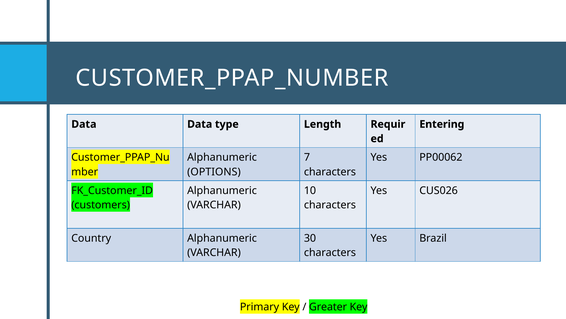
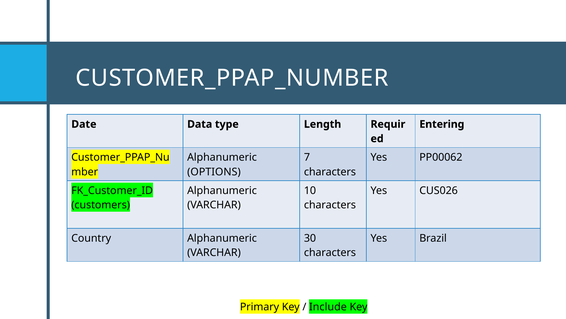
Data: Data -> Date (84, 124)
Greater: Greater -> Include (328, 306)
